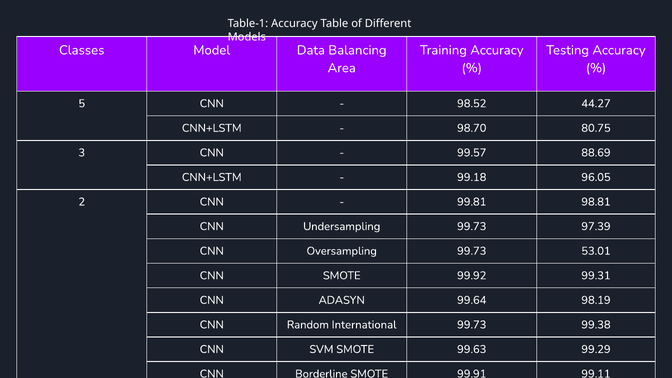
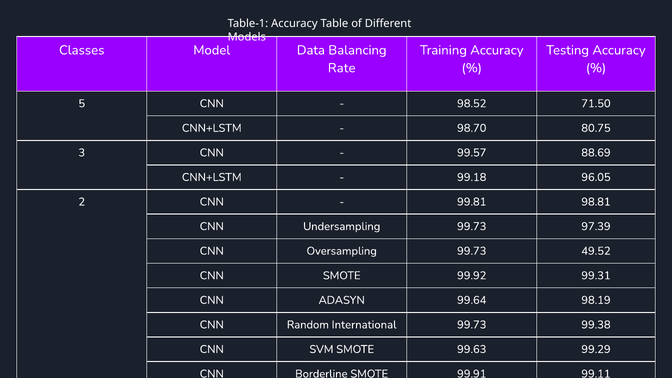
Area: Area -> Rate (342, 68)
44.27: 44.27 -> 71.50 (596, 104)
53.01: 53.01 -> 49.52 (596, 251)
